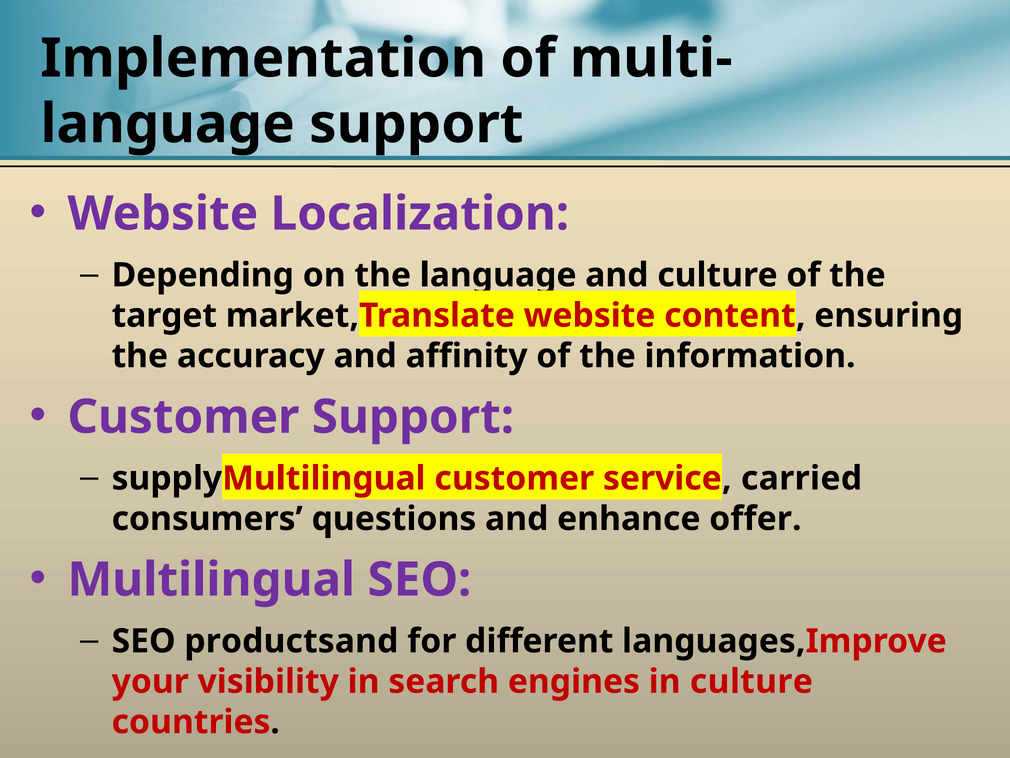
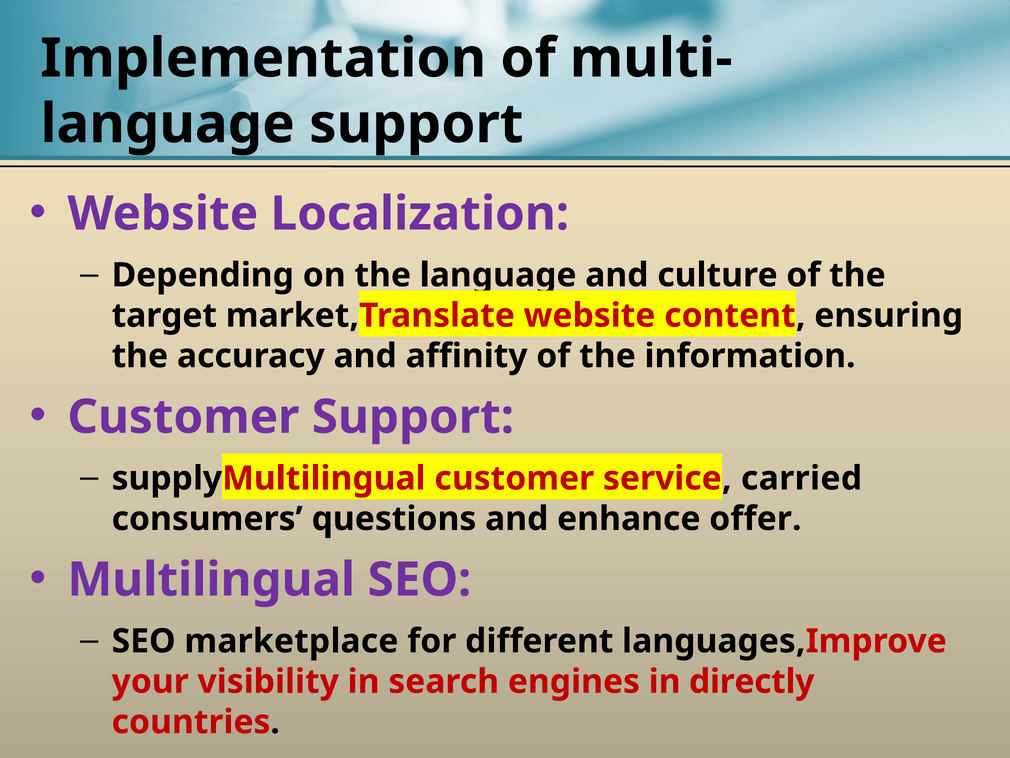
productsand: productsand -> marketplace (291, 641)
in culture: culture -> directly (752, 681)
